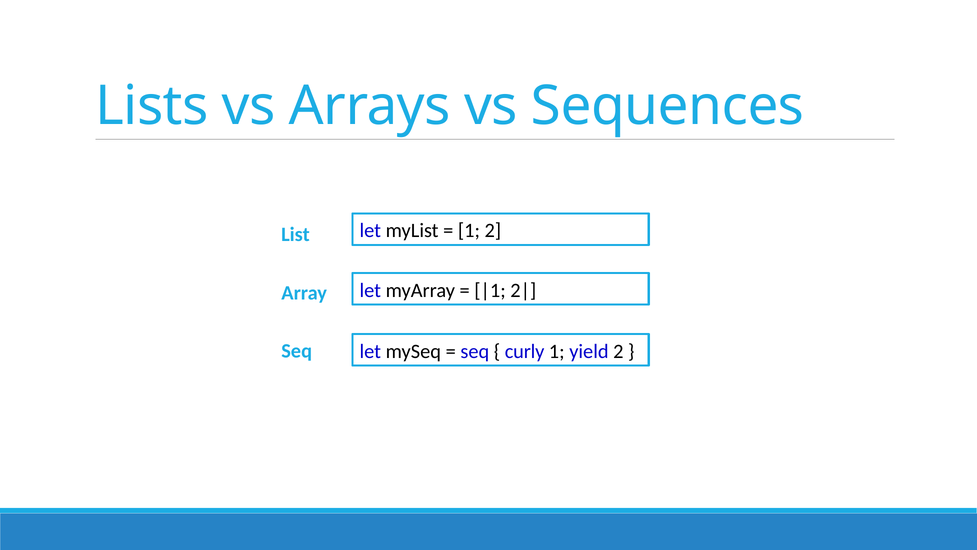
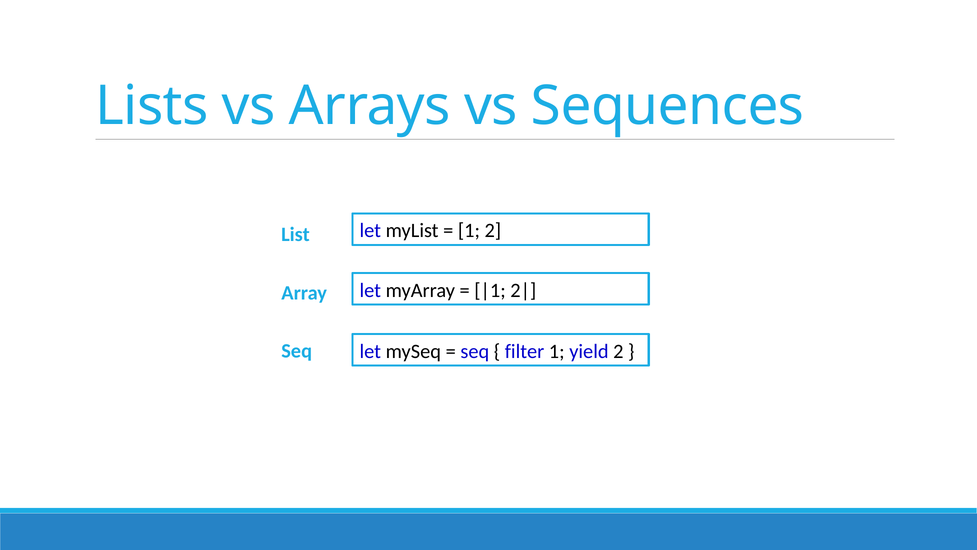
curly: curly -> filter (525, 351)
